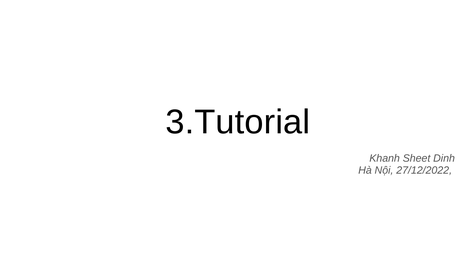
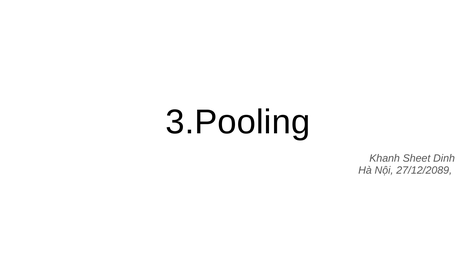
3.Tutorial: 3.Tutorial -> 3.Pooling (238, 122)
27/12/2022: 27/12/2022 -> 27/12/2089 (424, 170)
